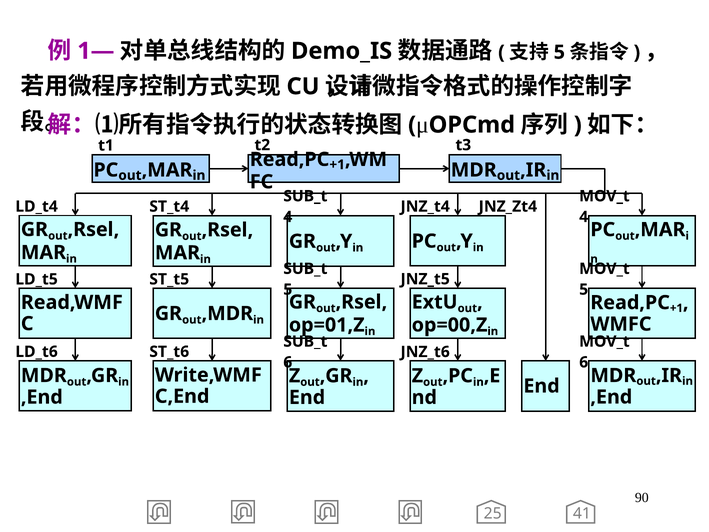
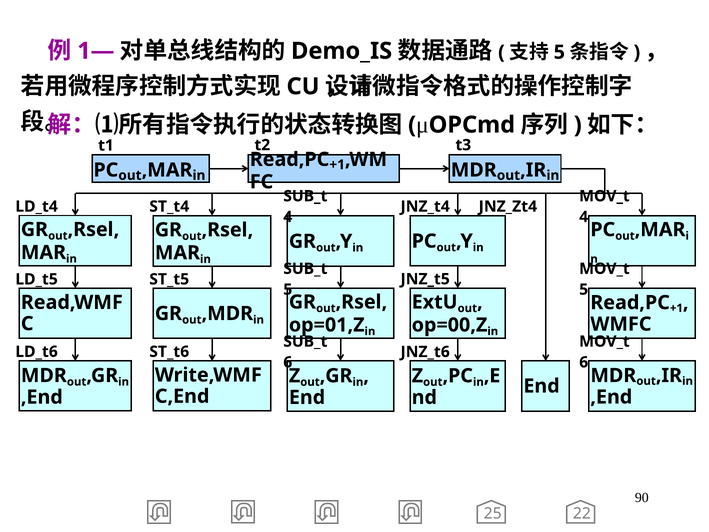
41: 41 -> 22 (582, 514)
